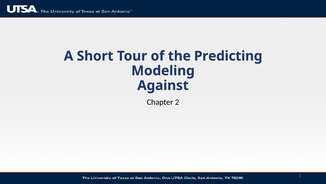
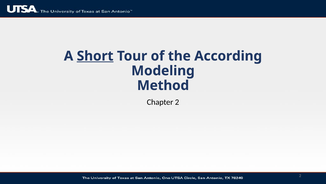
Short underline: none -> present (95, 56)
Predicting: Predicting -> According (228, 56)
Against: Against -> Method (163, 85)
